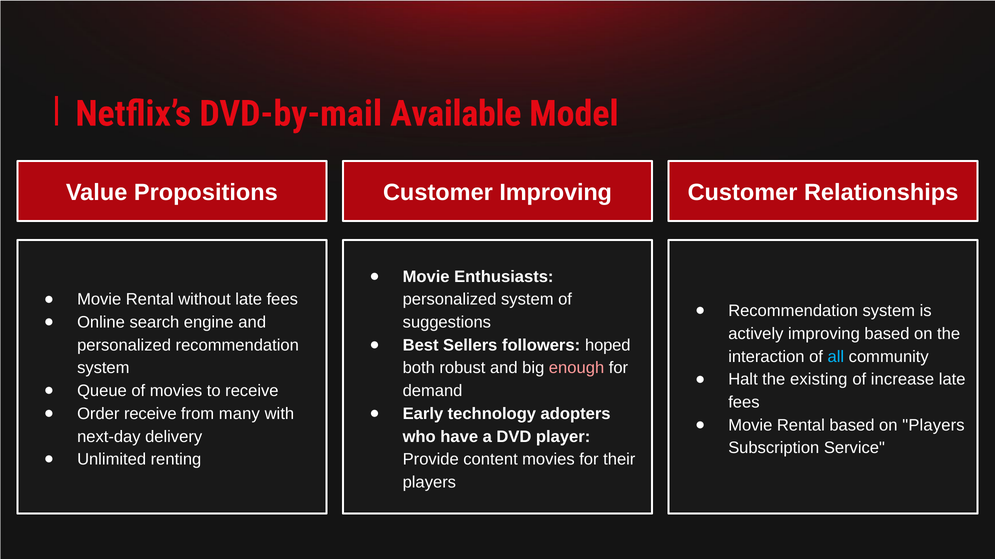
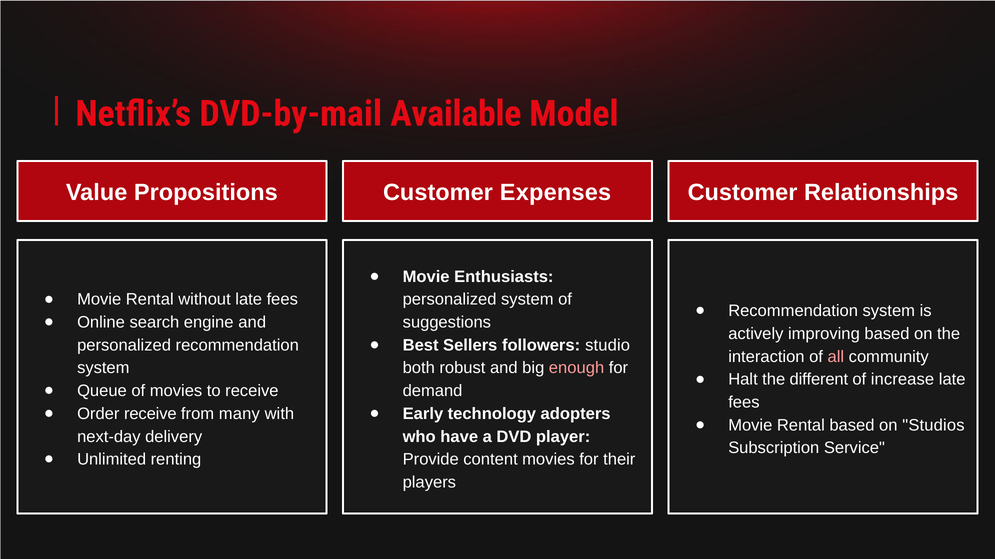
Customer Improving: Improving -> Expenses (556, 193)
hoped: hoped -> studio (608, 346)
all colour: light blue -> pink (836, 357)
existing: existing -> different (819, 380)
on Players: Players -> Studios (933, 426)
